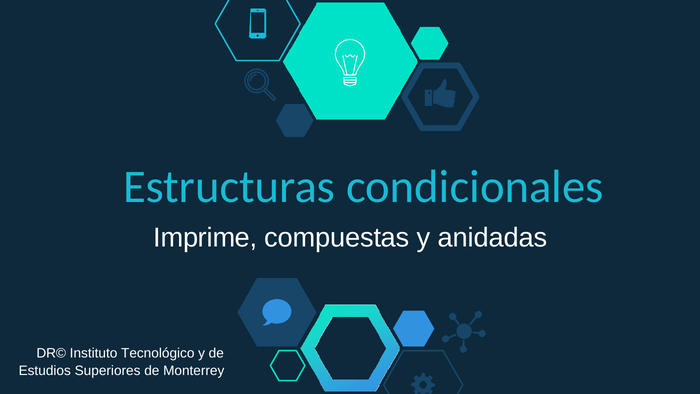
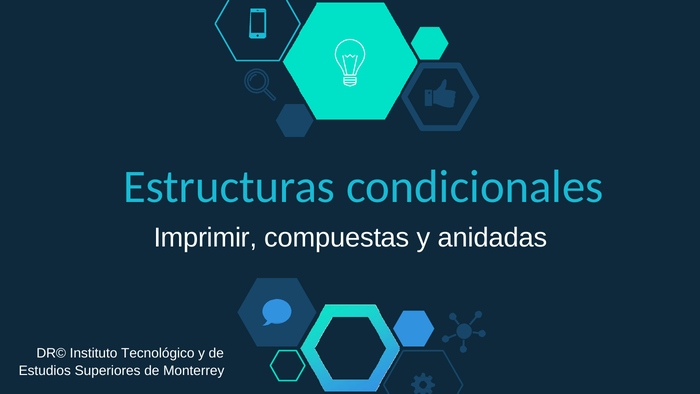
Imprime: Imprime -> Imprimir (205, 237)
